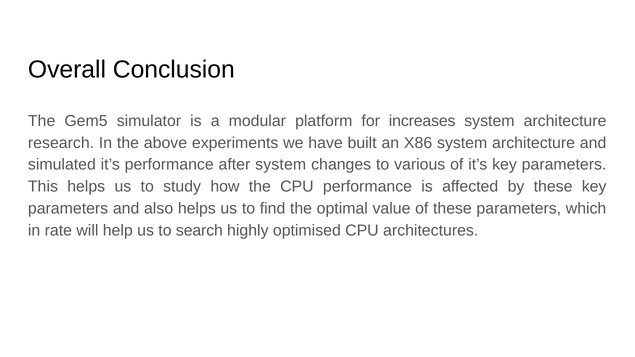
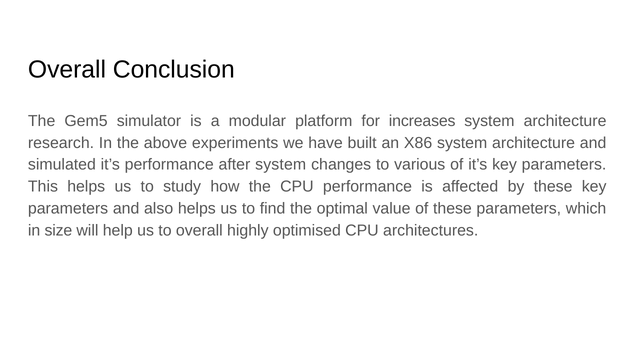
rate: rate -> size (58, 231)
to search: search -> overall (199, 231)
